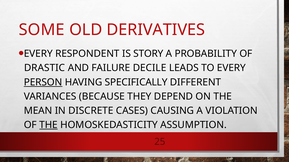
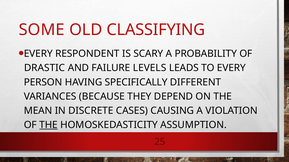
DERIVATIVES: DERIVATIVES -> CLASSIFYING (156, 30)
STORY: STORY -> SCARY (148, 54)
DECILE: DECILE -> LEVELS (150, 68)
PERSON underline: present -> none (43, 82)
